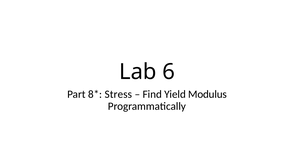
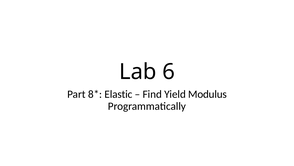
Stress: Stress -> Elastic (118, 94)
